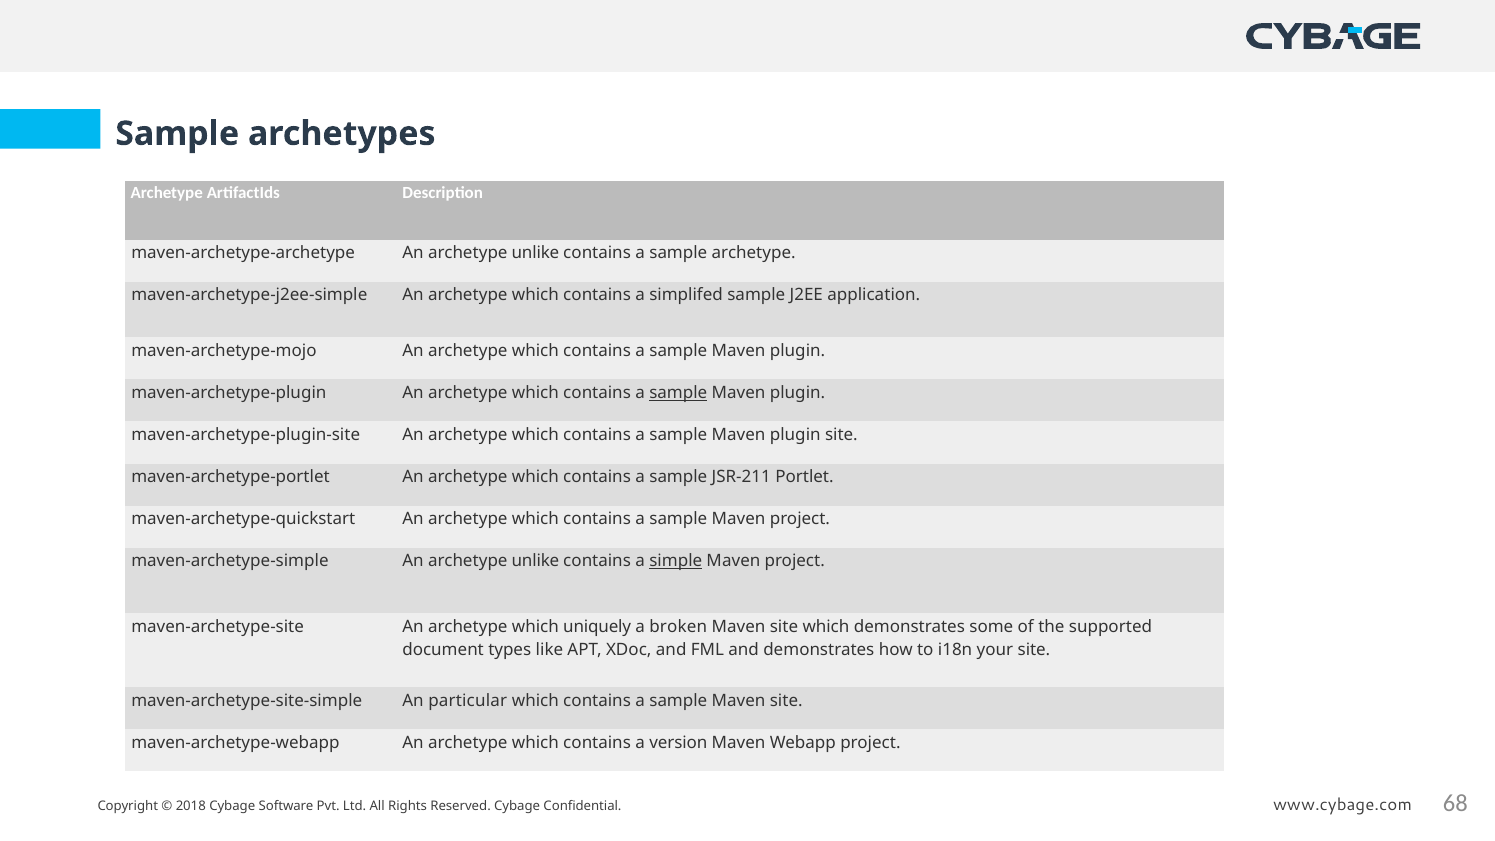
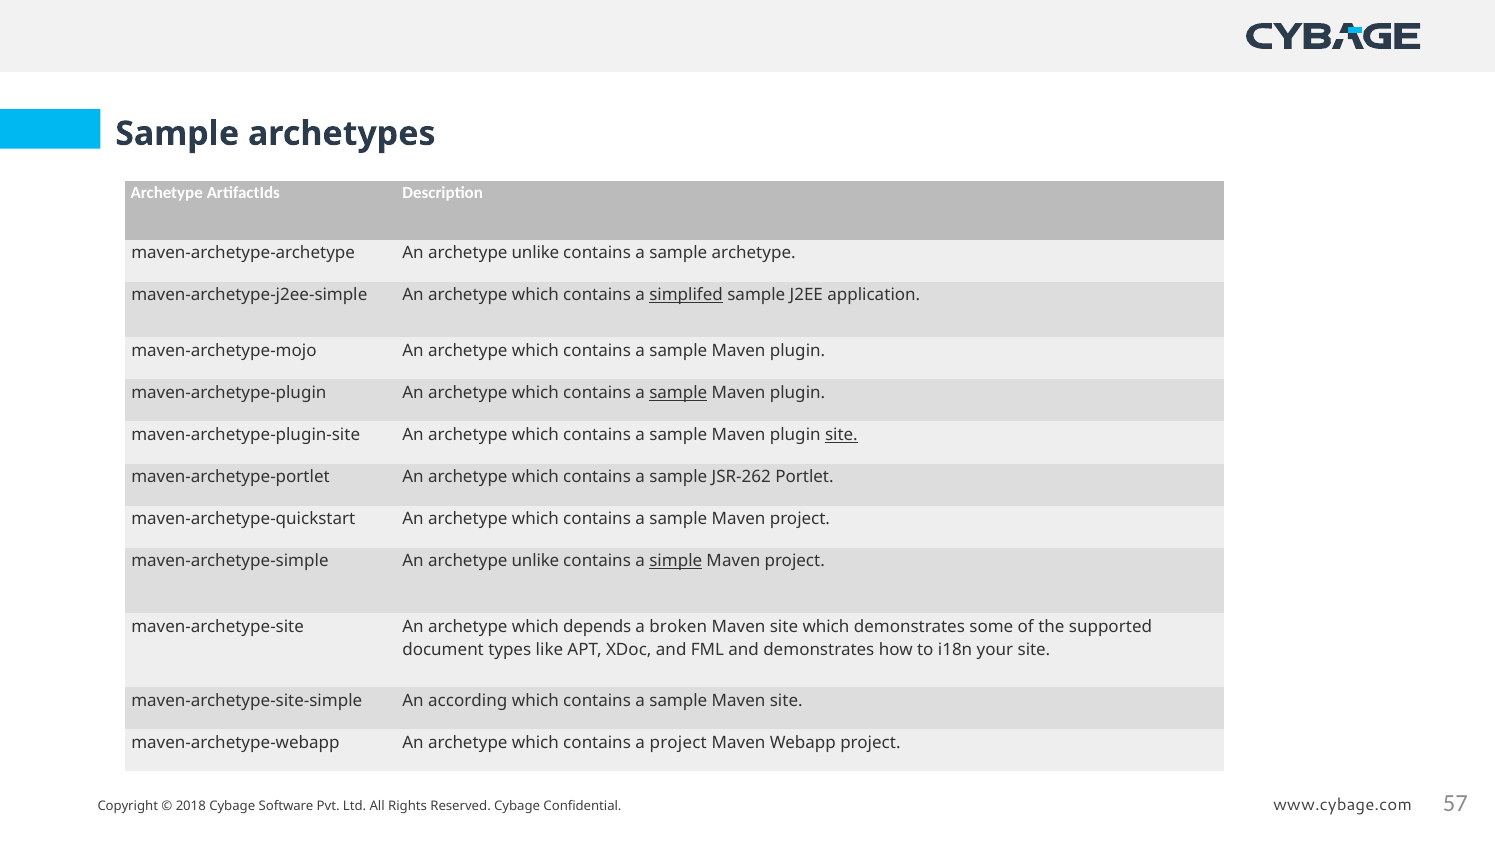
simplifed underline: none -> present (686, 295)
site underline: none -> present (841, 435)
JSR-211: JSR-211 -> JSR-262 (741, 477)
uniquely: uniquely -> depends (597, 627)
particular: particular -> according (468, 701)
a version: version -> project (678, 743)
68: 68 -> 57 (1455, 803)
